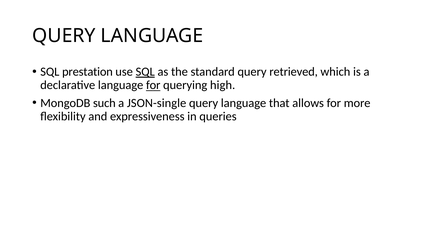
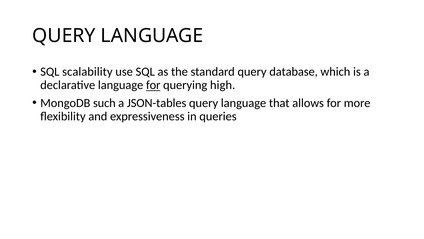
prestation: prestation -> scalability (87, 72)
SQL underline: present -> none (145, 72)
retrieved: retrieved -> database (294, 72)
JSON-single: JSON-single -> JSON-tables (157, 103)
